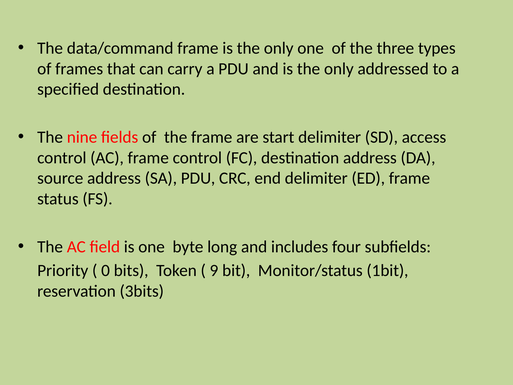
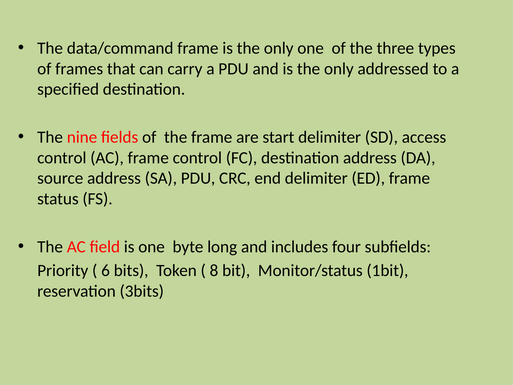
0: 0 -> 6 (106, 270)
9: 9 -> 8 (214, 270)
